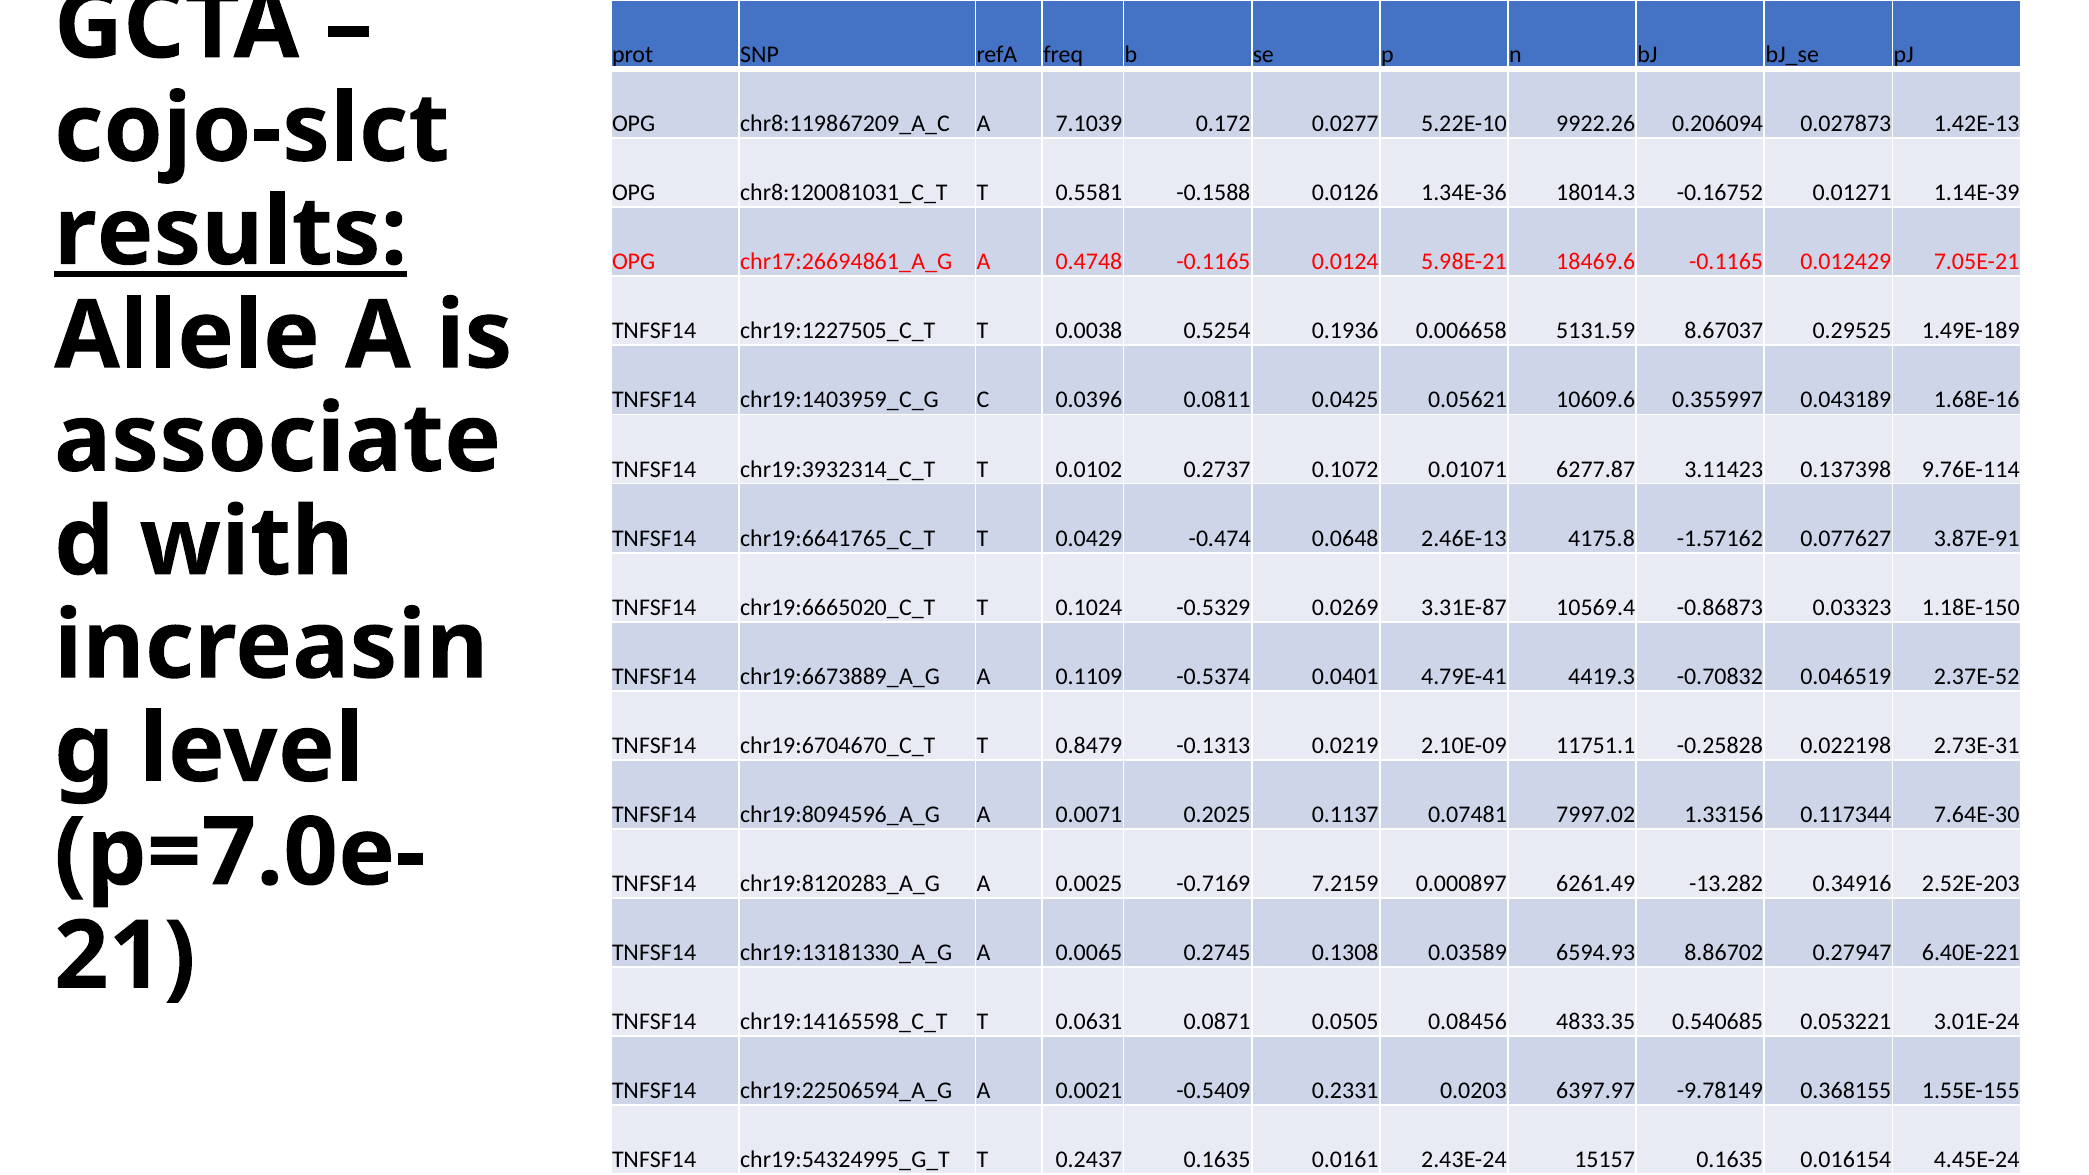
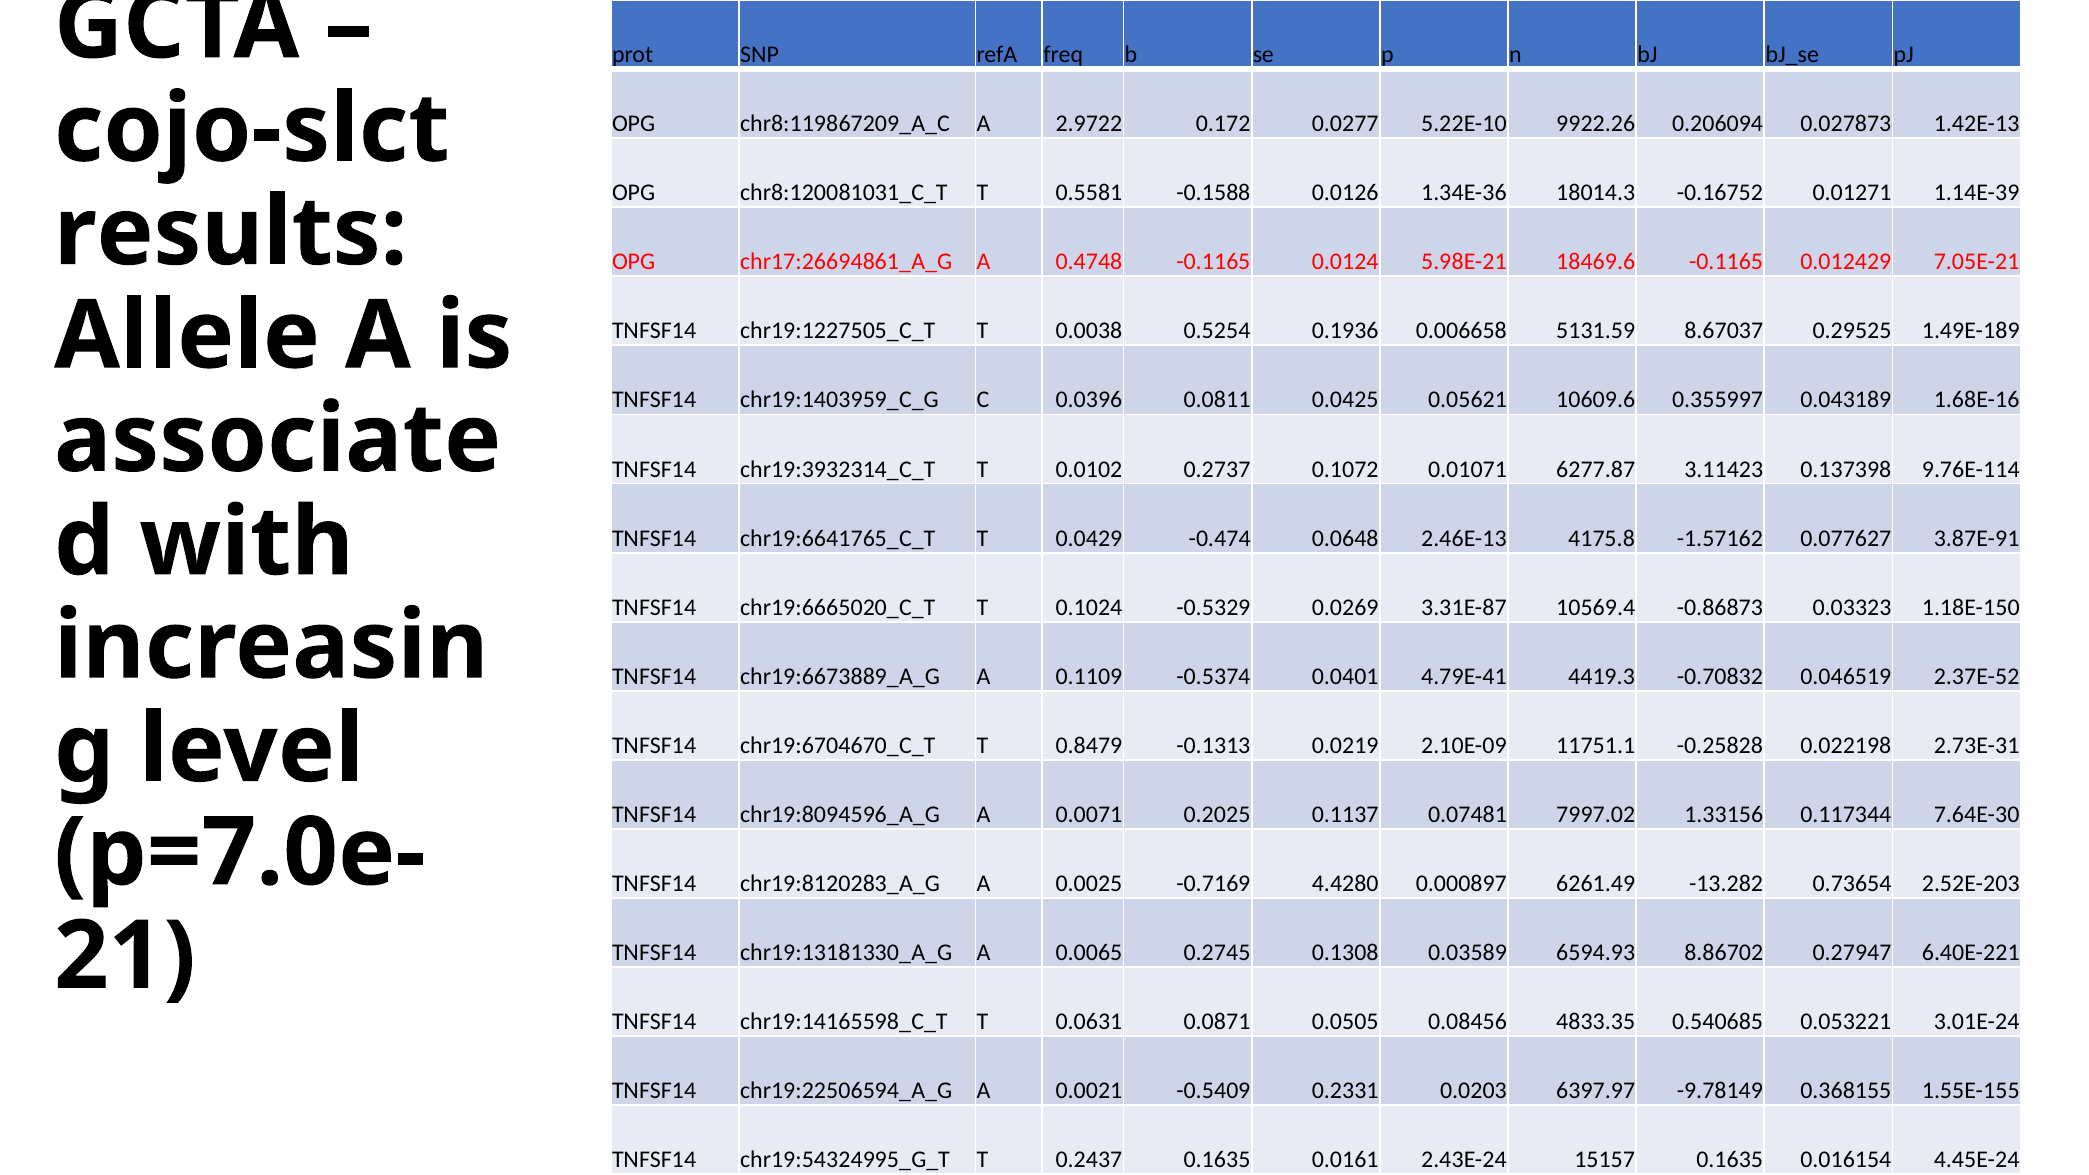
7.1039: 7.1039 -> 2.9722 (1089, 124)
results underline: present -> none (231, 233)
7.2159: 7.2159 -> 4.4280 (1345, 884)
0.34916: 0.34916 -> 0.73654 (1852, 884)
